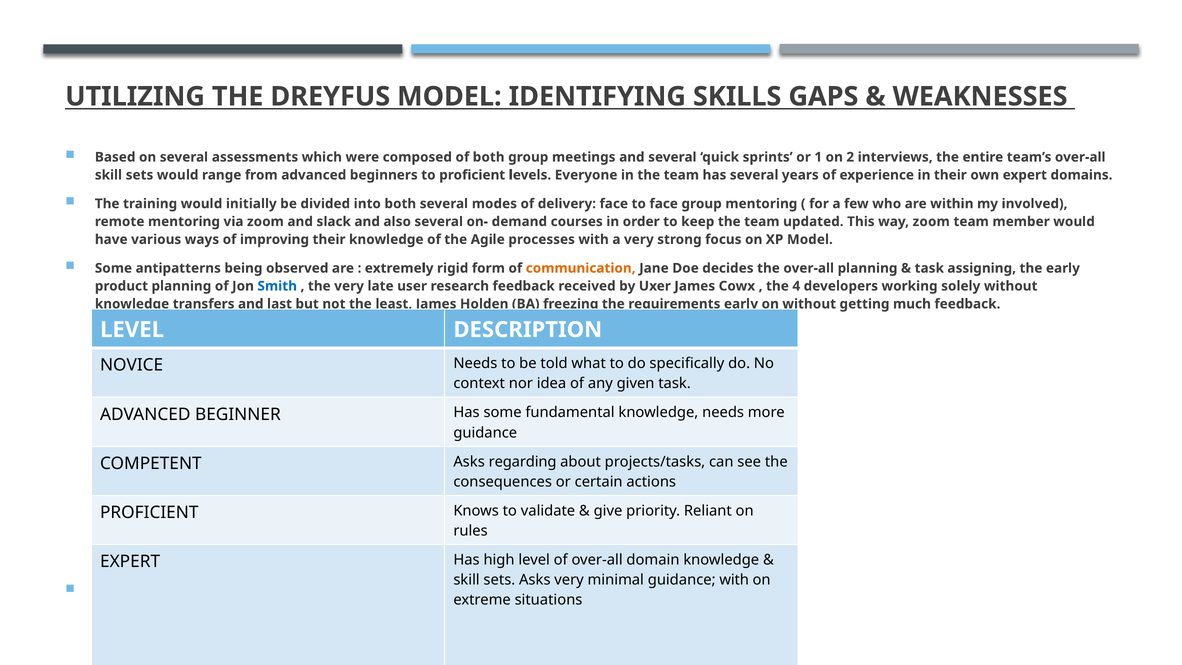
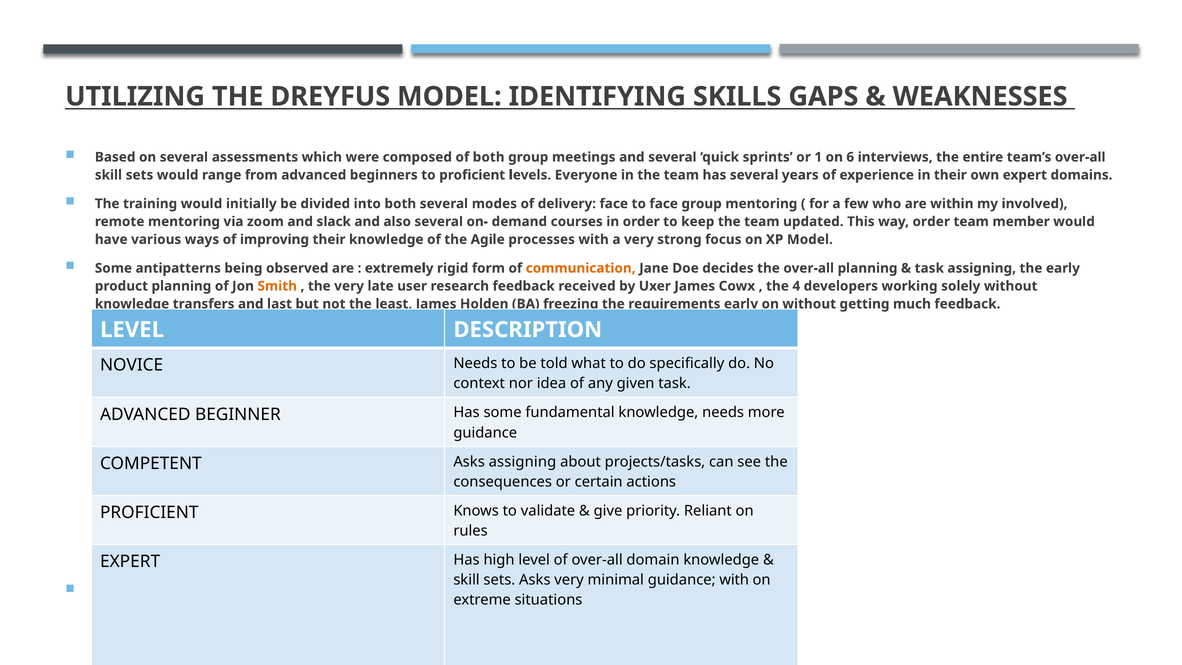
2: 2 -> 6 (850, 157)
way zoom: zoom -> order (931, 222)
Smith colour: blue -> orange (277, 286)
Asks regarding: regarding -> assigning (522, 462)
